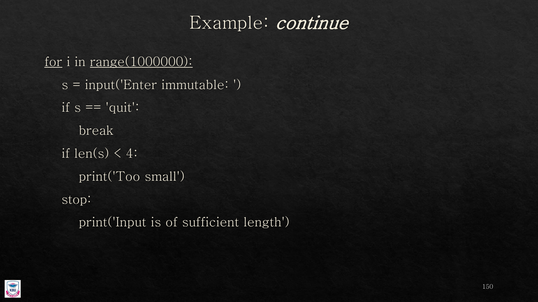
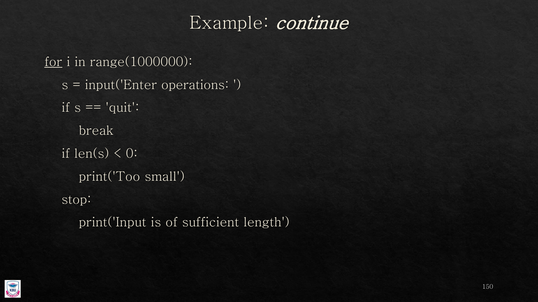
range(1000000 underline: present -> none (141, 62)
immutable: immutable -> operations (195, 85)
4: 4 -> 0 (132, 154)
